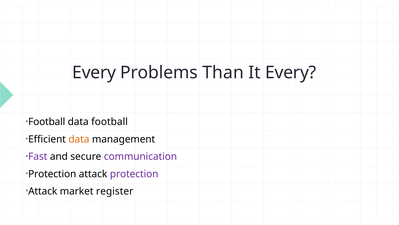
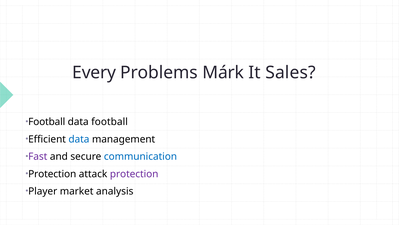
Than: Than -> Márk (223, 72)
It Every: Every -> Sales (291, 72)
data colour: orange -> blue (79, 139)
communication colour: purple -> blue (140, 156)
Attack: Attack -> Player (43, 191)
register: register -> analysis (115, 191)
